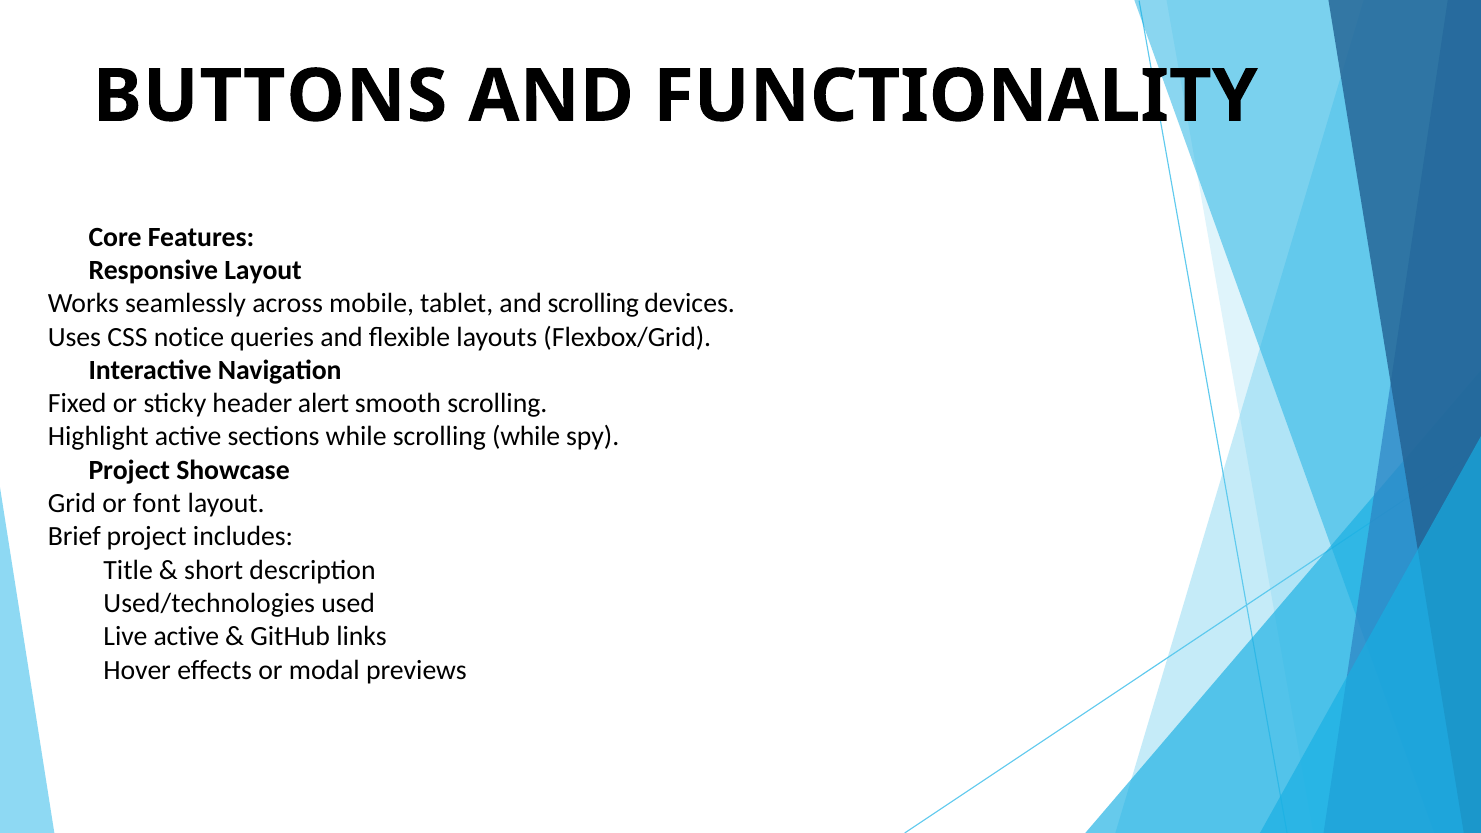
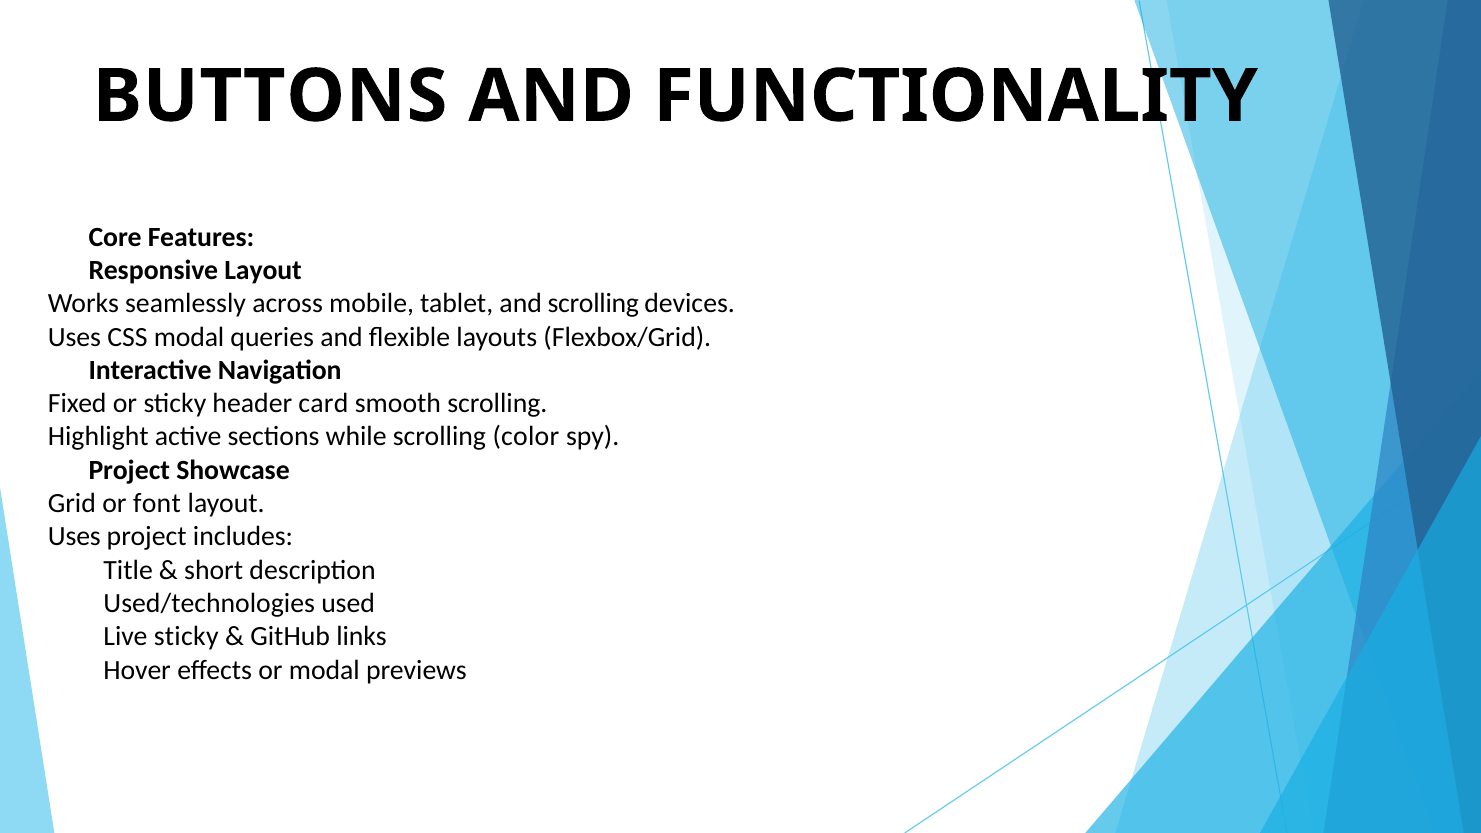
CSS notice: notice -> modal (189, 337)
alert: alert -> card (323, 404)
scrolling while: while -> color (526, 437)
Brief: Brief -> Uses (74, 537)
Live active: active -> sticky (186, 637)
